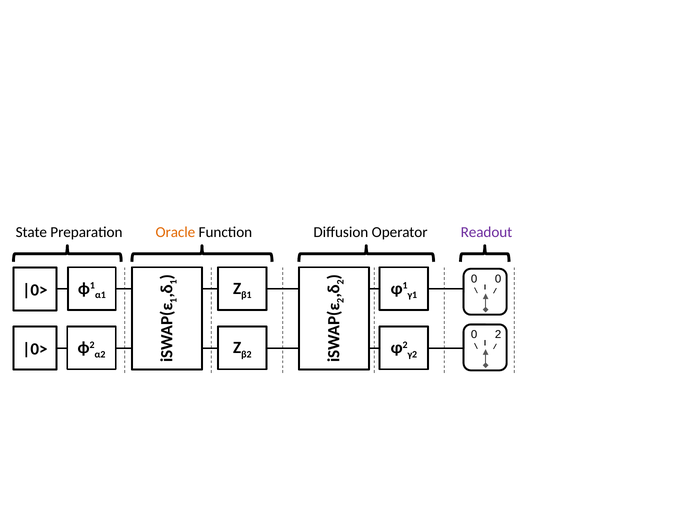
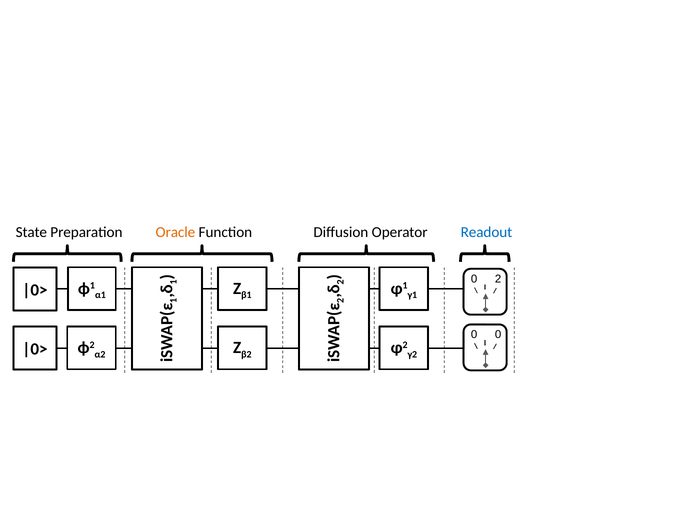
Readout colour: purple -> blue (486, 232)
0 0: 0 -> 2 (498, 279)
2: 2 -> 0 (498, 335)
